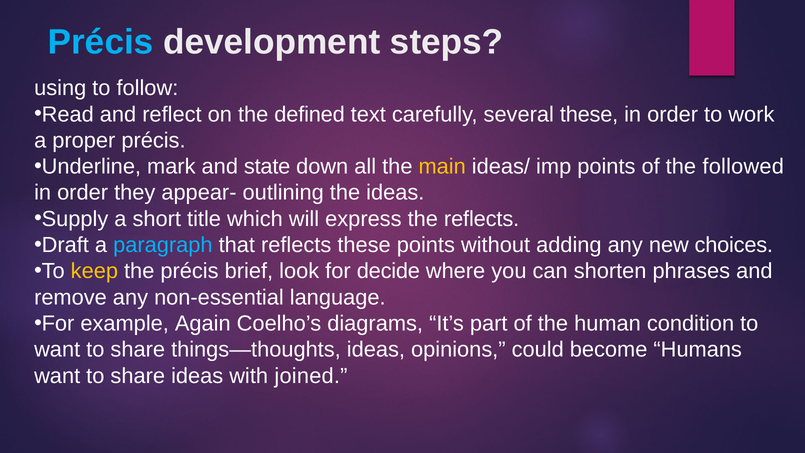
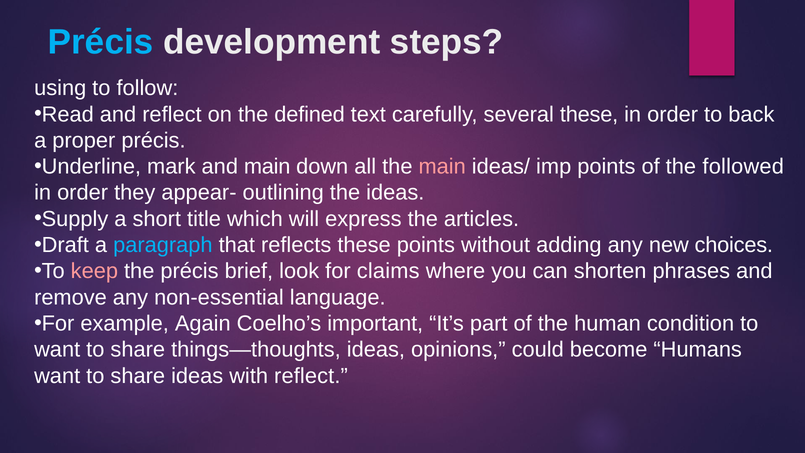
work: work -> back (751, 114)
and state: state -> main (267, 167)
main colour: yellow -> pink (442, 167)
the reflects: reflects -> articles (482, 219)
keep colour: yellow -> pink (94, 271)
decide: decide -> claims (388, 271)
diagrams: diagrams -> important (375, 323)
with joined: joined -> reflect (311, 376)
